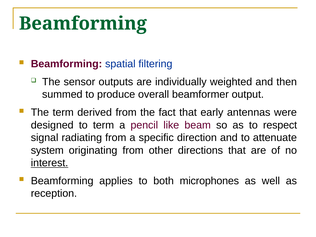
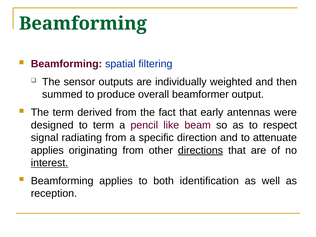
system: system -> applies (47, 150)
directions underline: none -> present (200, 150)
microphones: microphones -> identification (209, 181)
